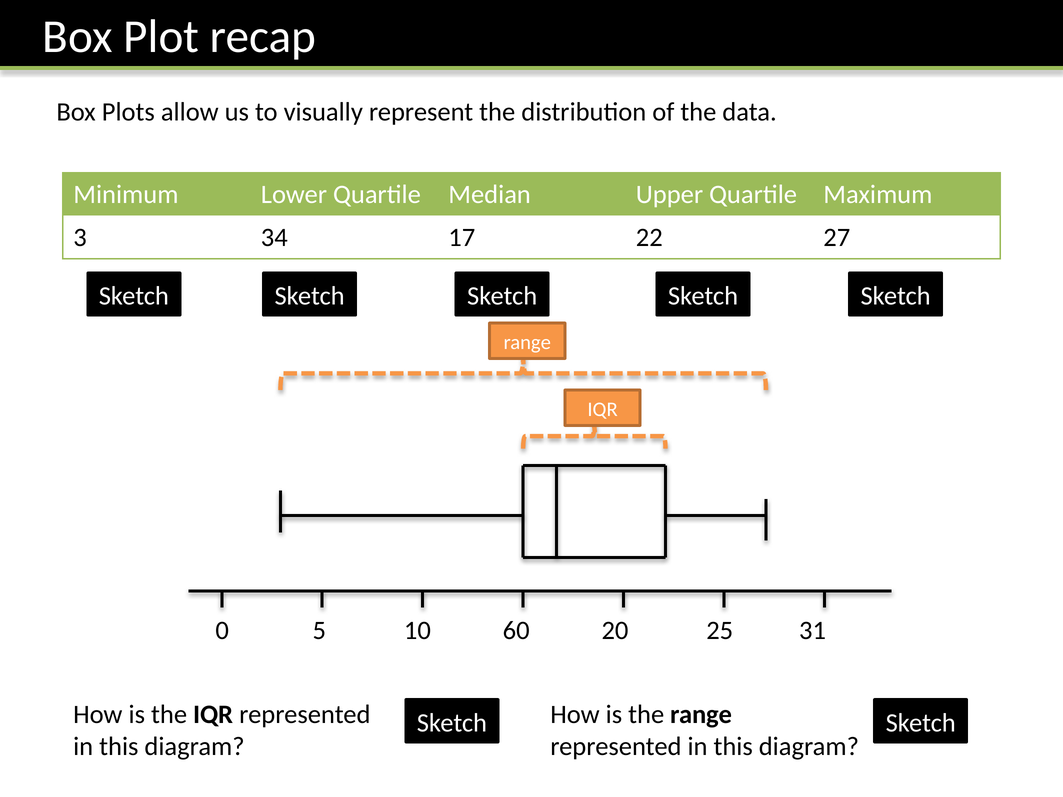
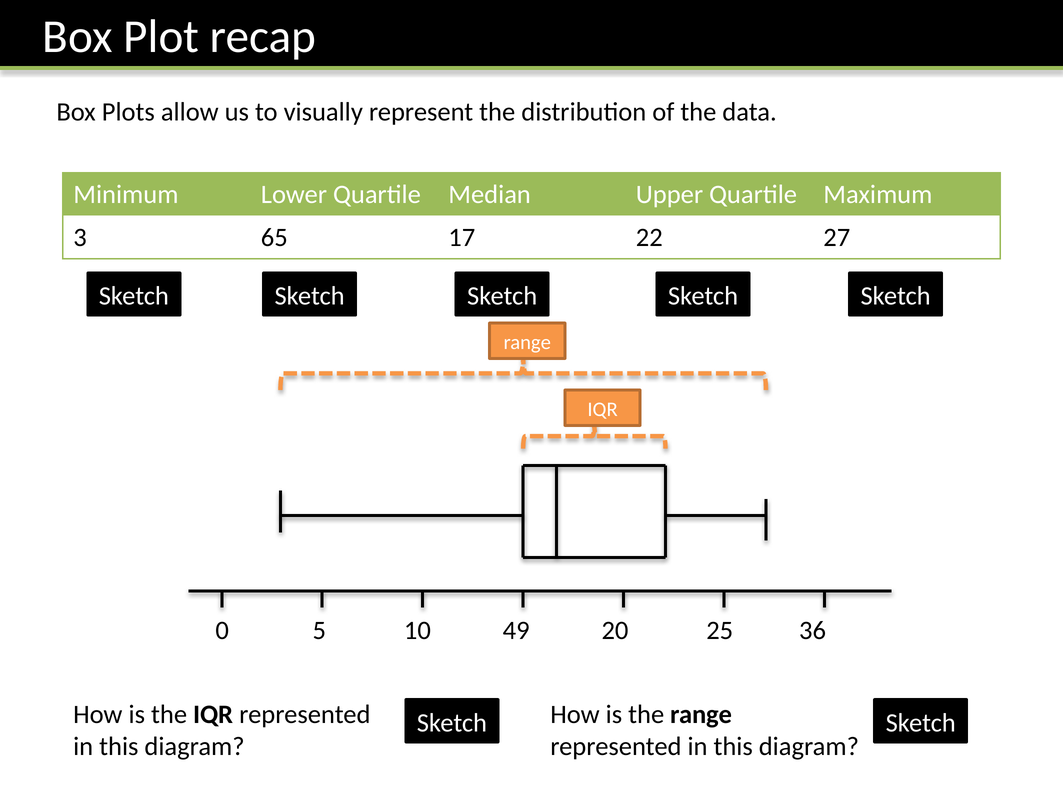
34: 34 -> 65 (274, 238)
60: 60 -> 49 (516, 631)
31: 31 -> 36 (813, 631)
